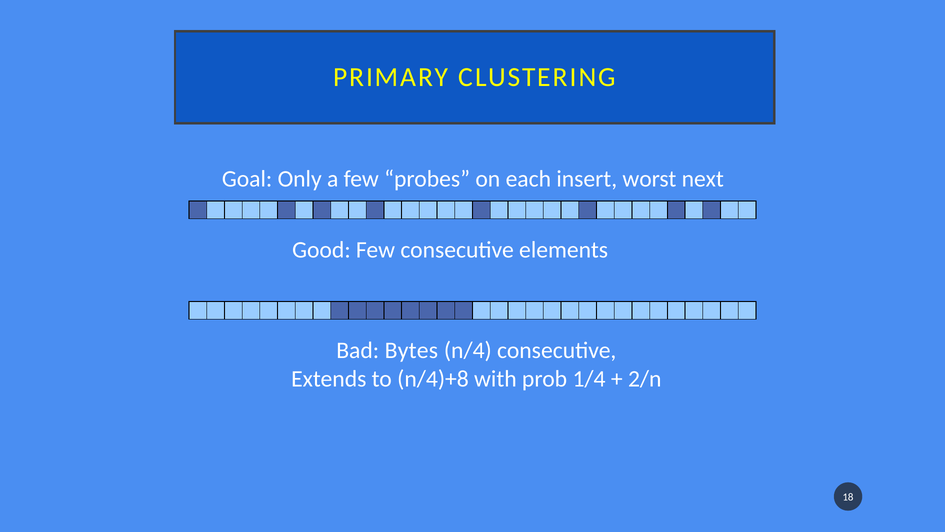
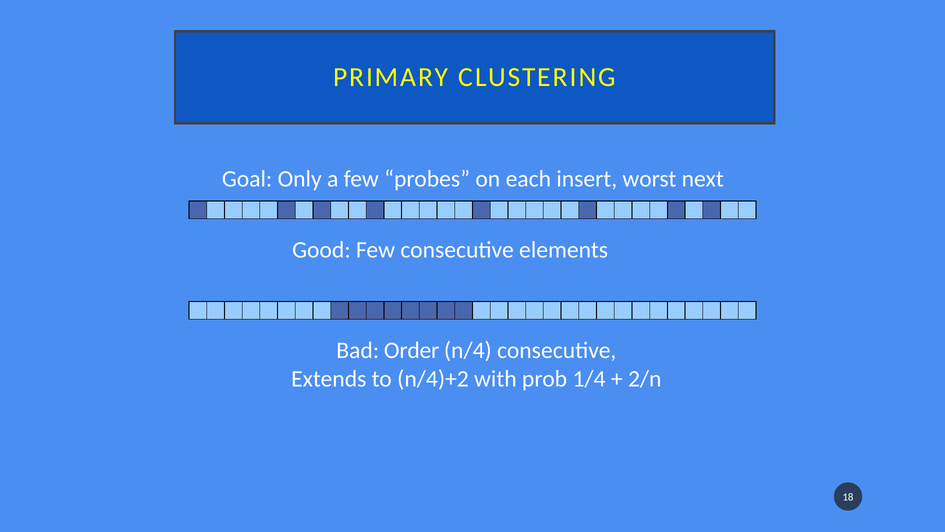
Bytes: Bytes -> Order (412, 350)
n/4)+8: n/4)+8 -> n/4)+2 (433, 378)
